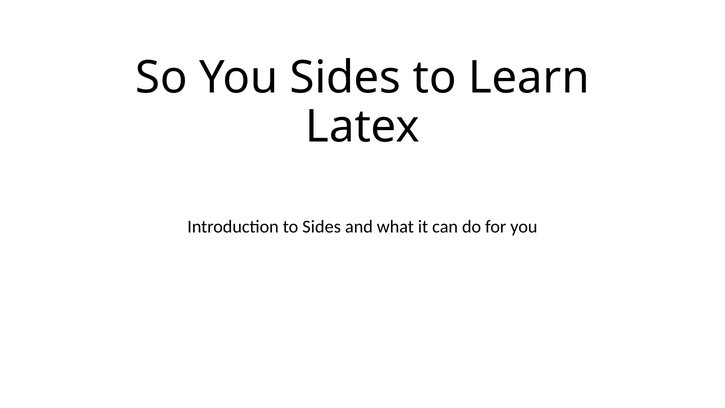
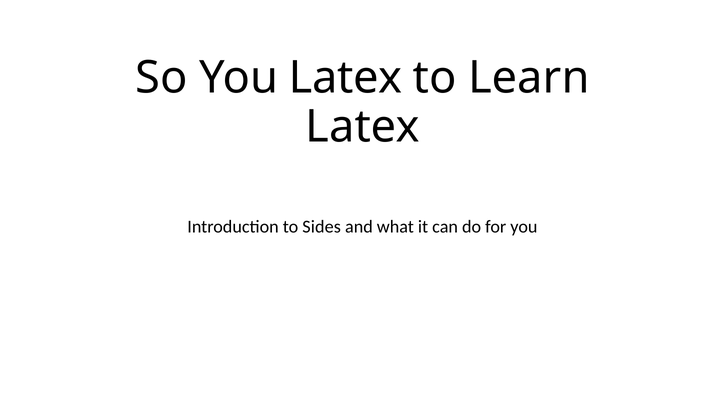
You Sides: Sides -> Latex (346, 78)
